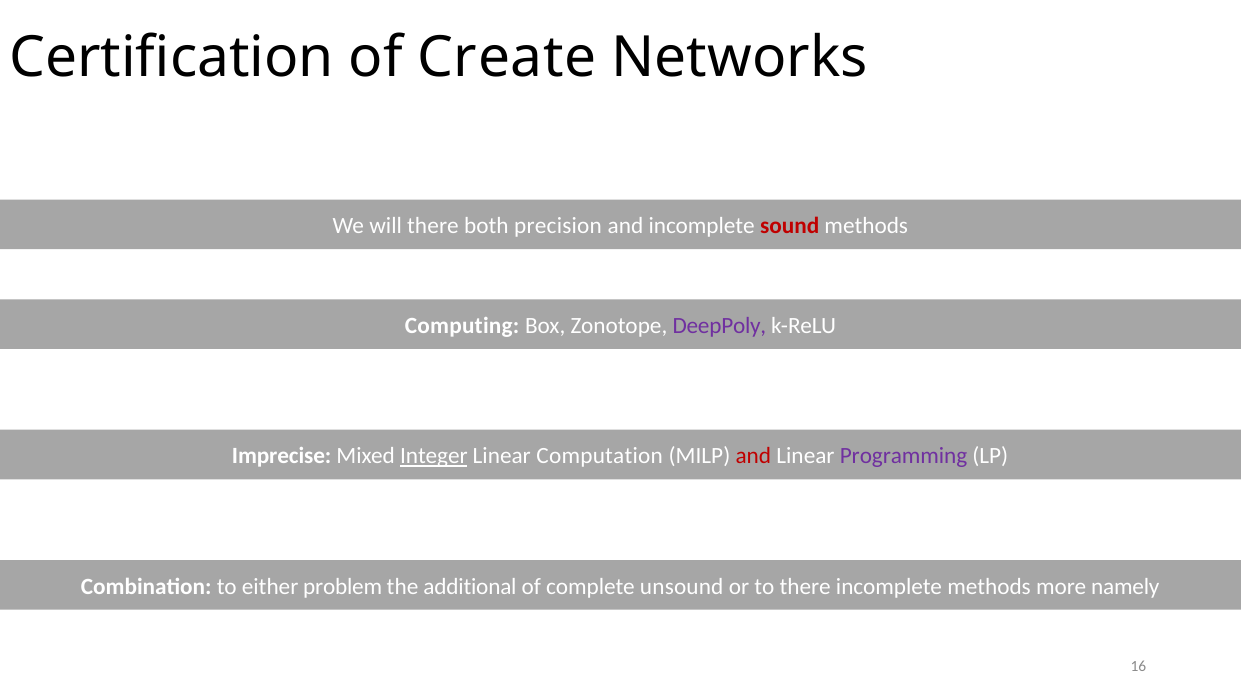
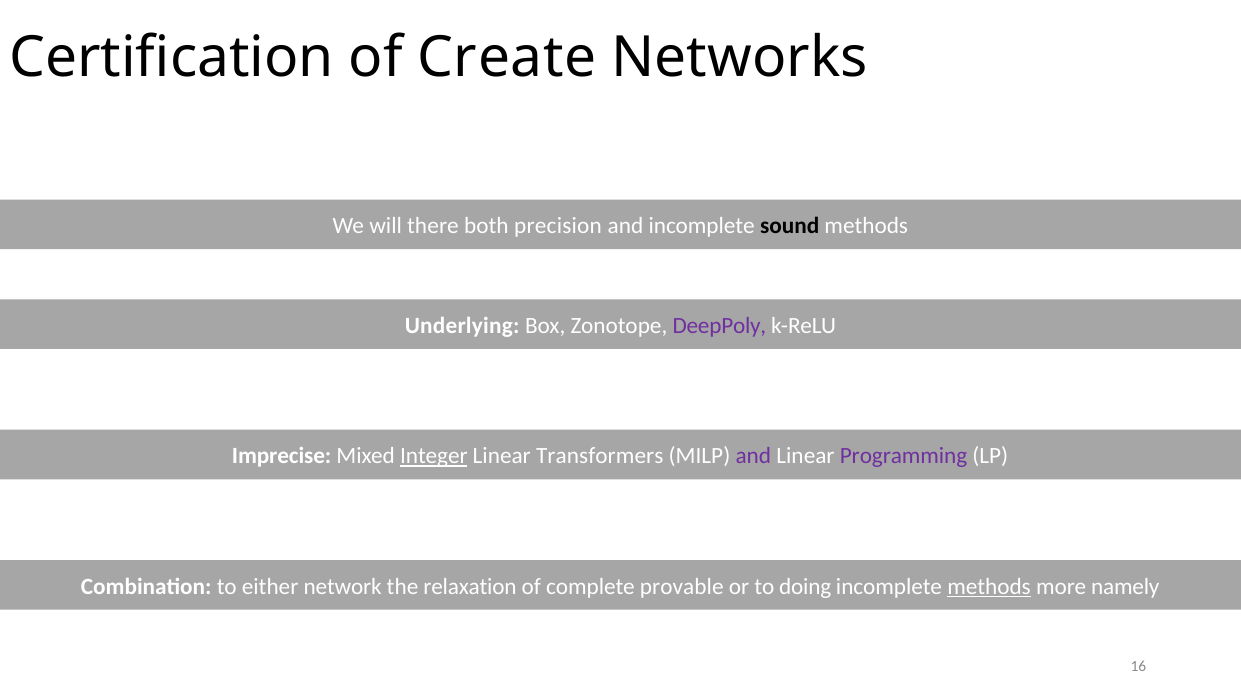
sound colour: red -> black (790, 226)
Computing: Computing -> Underlying (462, 326)
Computation: Computation -> Transformers (600, 456)
and colour: red -> purple (753, 456)
problem: problem -> network (343, 587)
additional: additional -> relaxation (470, 587)
unsound: unsound -> provable (682, 587)
to there: there -> doing (805, 587)
methods underline: none -> present (989, 587)
